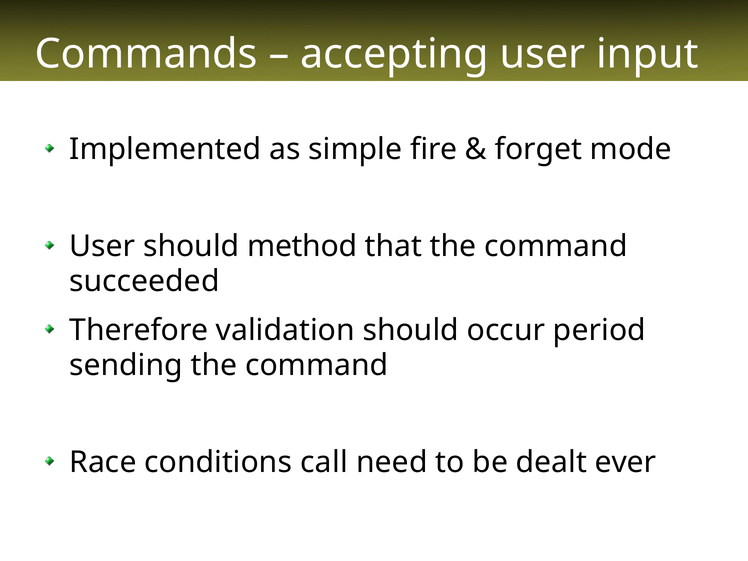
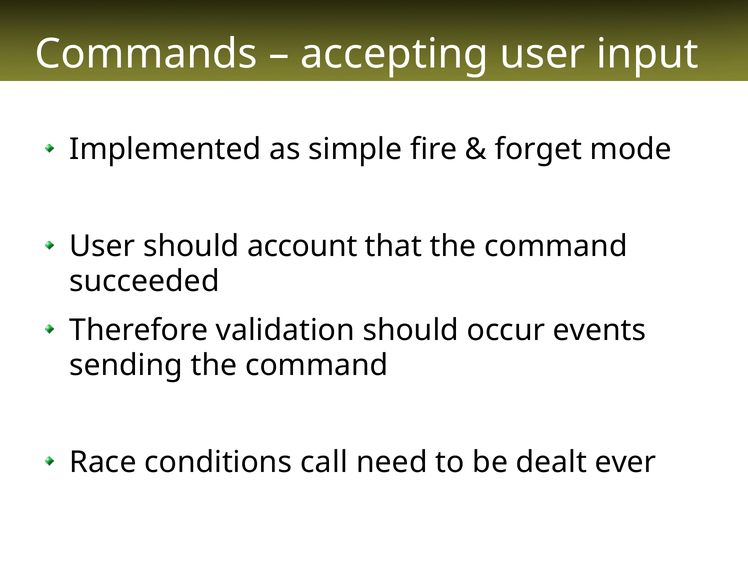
method: method -> account (302, 246)
period: period -> events (599, 330)
